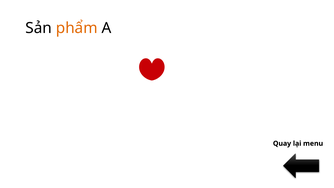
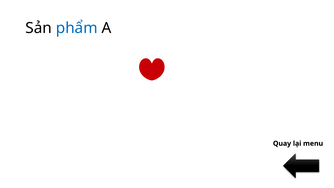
phẩm colour: orange -> blue (77, 28)
